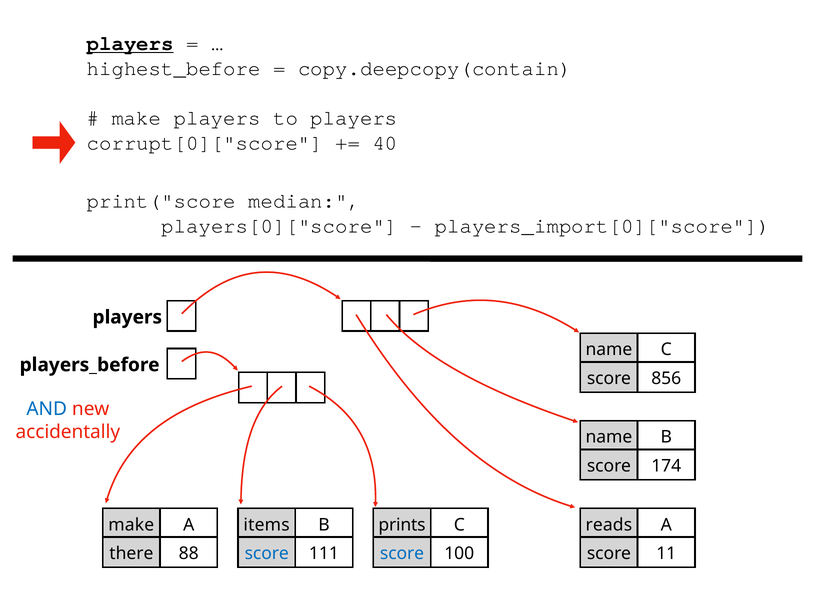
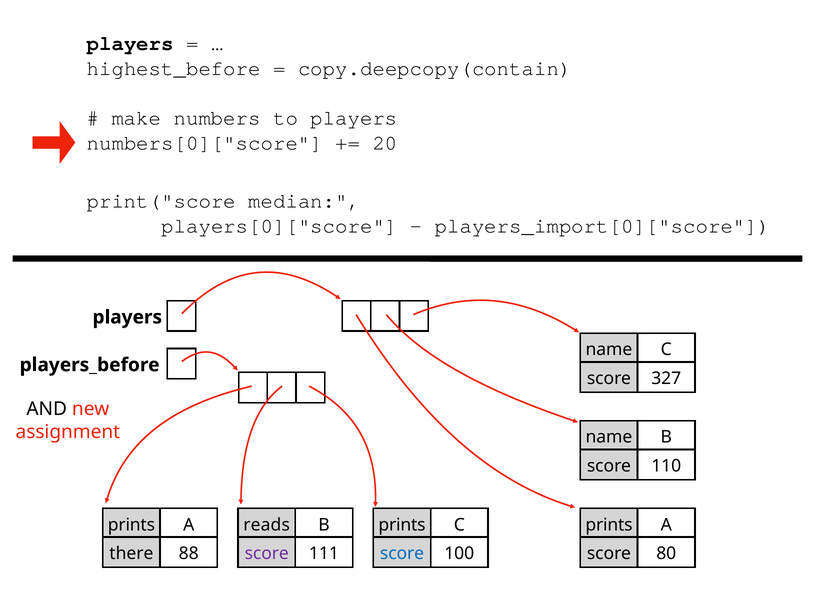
players underline: present -> none (130, 44)
make players: players -> numbers (217, 118)
corrupt[0]["score: corrupt[0]["score -> numbers[0]["score (205, 143)
40: 40 -> 20 (385, 143)
856: 856 -> 327 (666, 378)
AND colour: blue -> black (47, 409)
accidentally: accidentally -> assignment (68, 432)
174: 174 -> 110 (666, 466)
make: make -> prints (131, 525)
items: items -> reads (267, 525)
reads: reads -> prints (609, 525)
score colour: blue -> purple (267, 554)
11: 11 -> 80 (666, 554)
